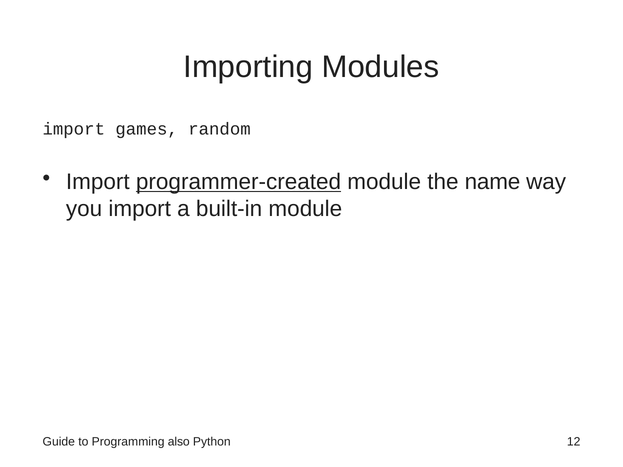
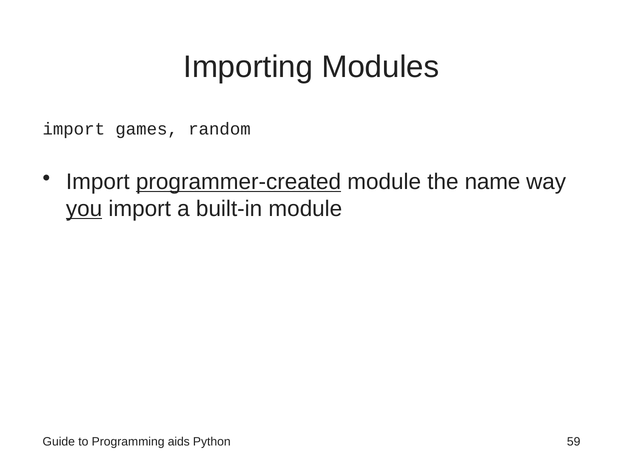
you underline: none -> present (84, 209)
also: also -> aids (179, 442)
12: 12 -> 59 (574, 442)
